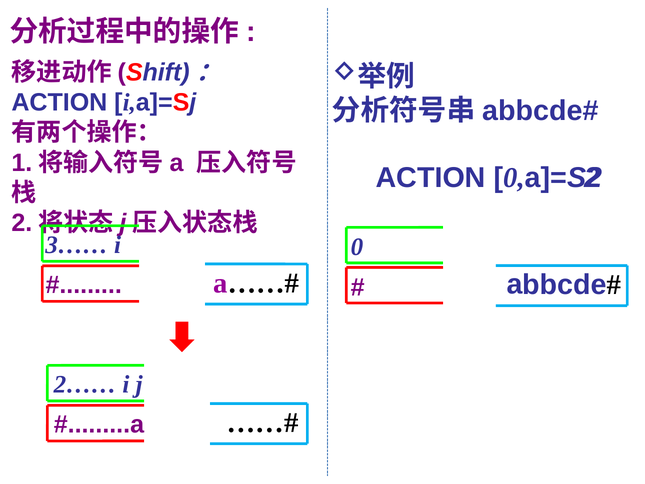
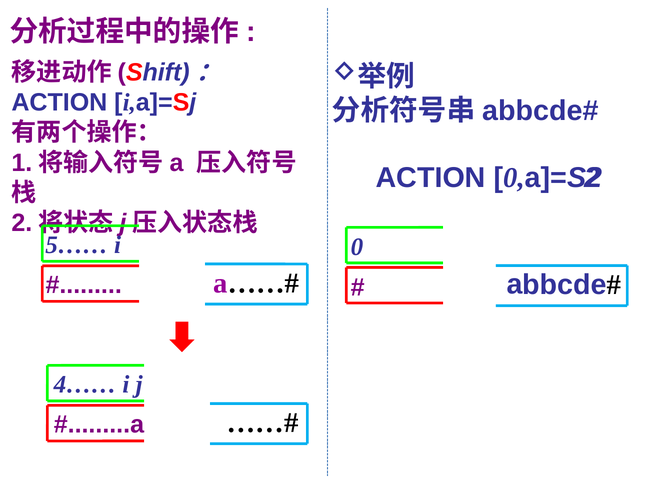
3……: 3…… -> 5…… (77, 245)
2……: 2…… -> 4…… (85, 385)
